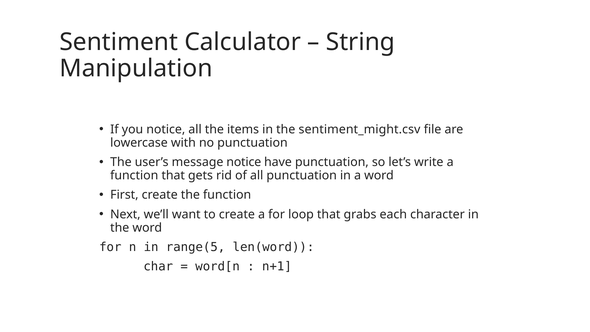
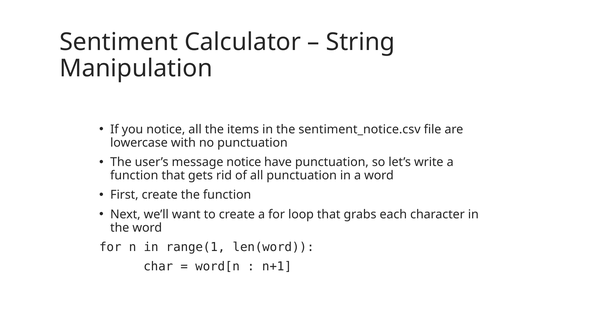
sentiment_might.csv: sentiment_might.csv -> sentiment_notice.csv (360, 129)
range(5: range(5 -> range(1 (196, 247)
